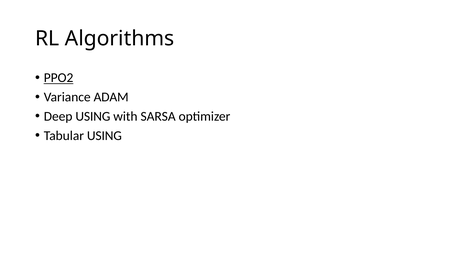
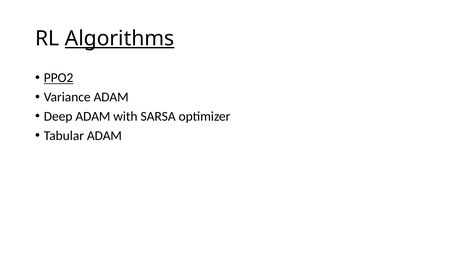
Algorithms underline: none -> present (120, 39)
Deep USING: USING -> ADAM (93, 117)
Tabular USING: USING -> ADAM (104, 136)
